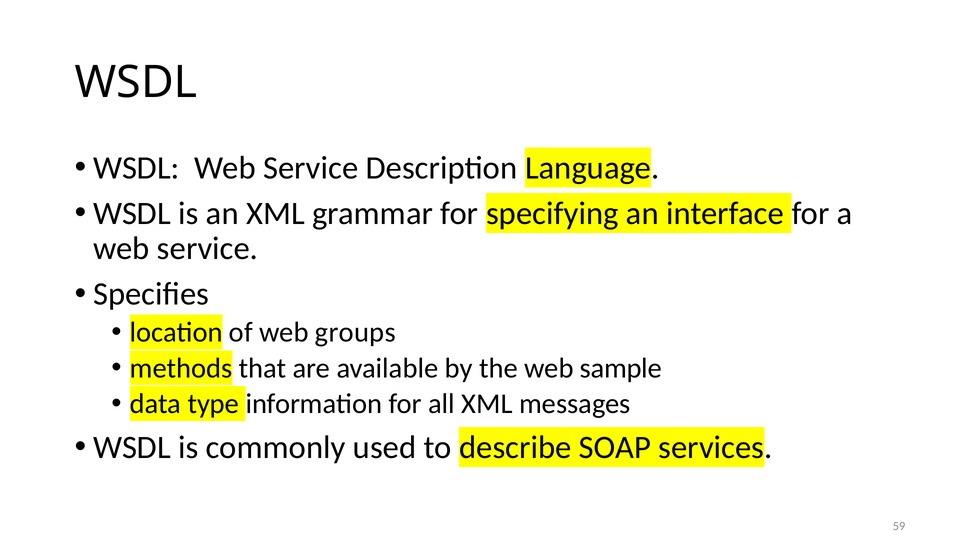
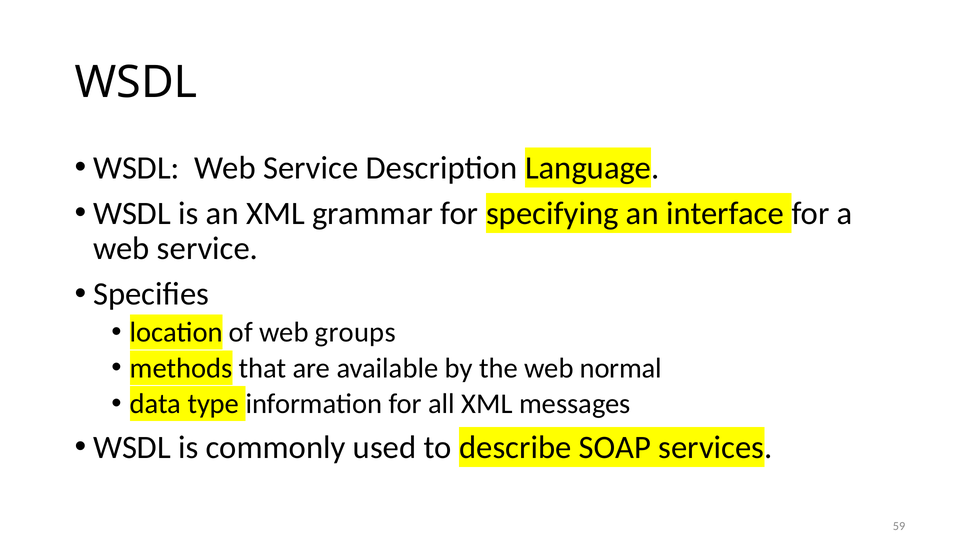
sample: sample -> normal (621, 368)
